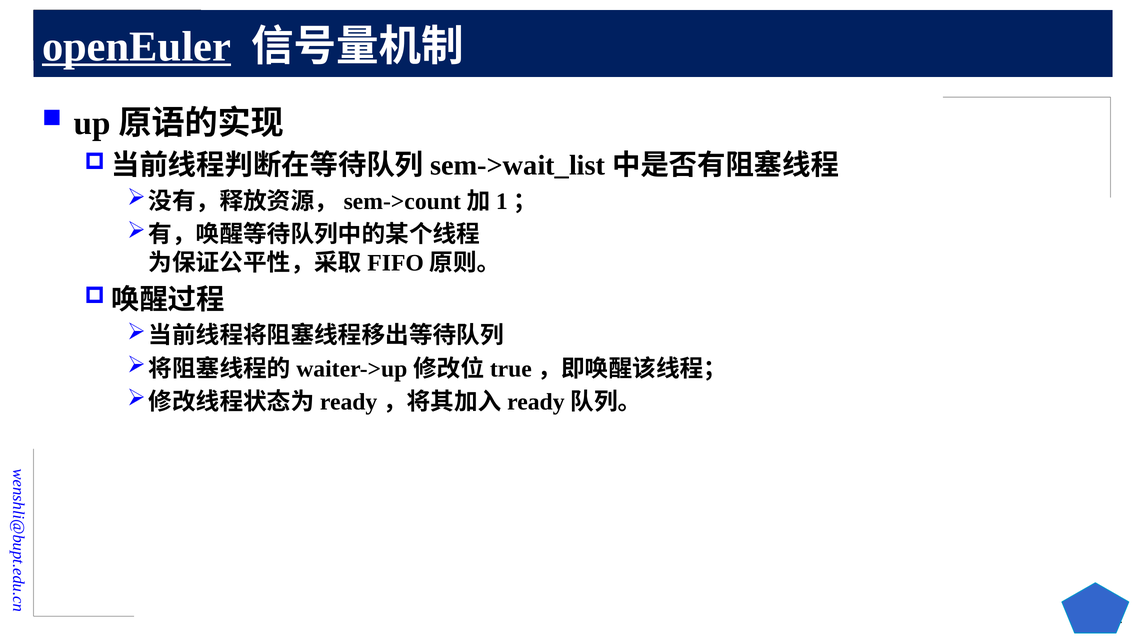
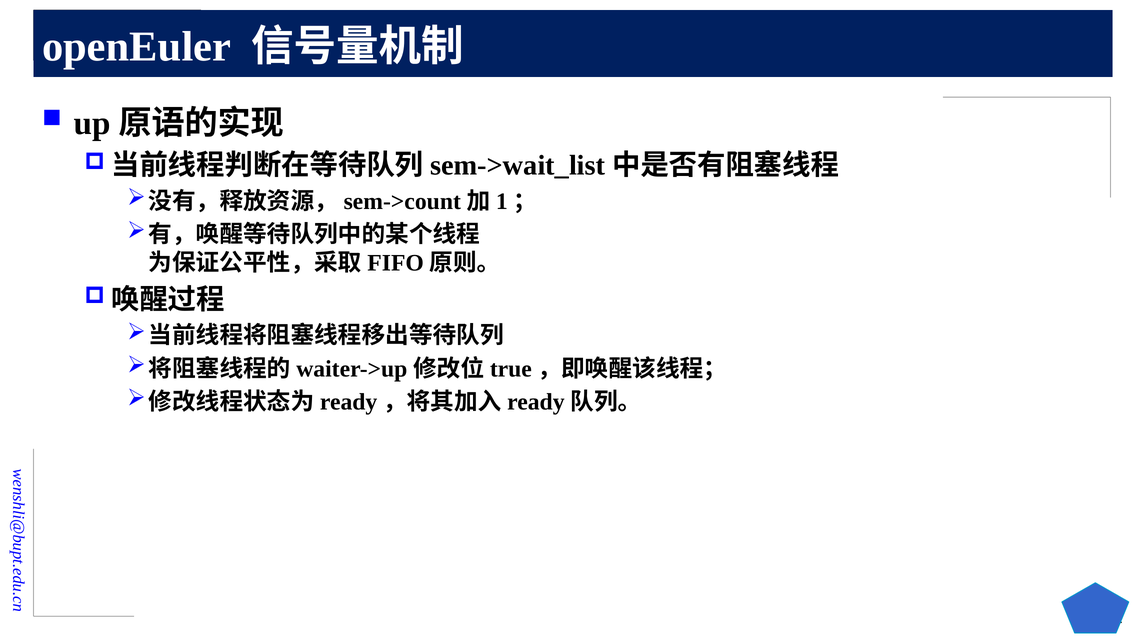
openEuler underline: present -> none (137, 47)
